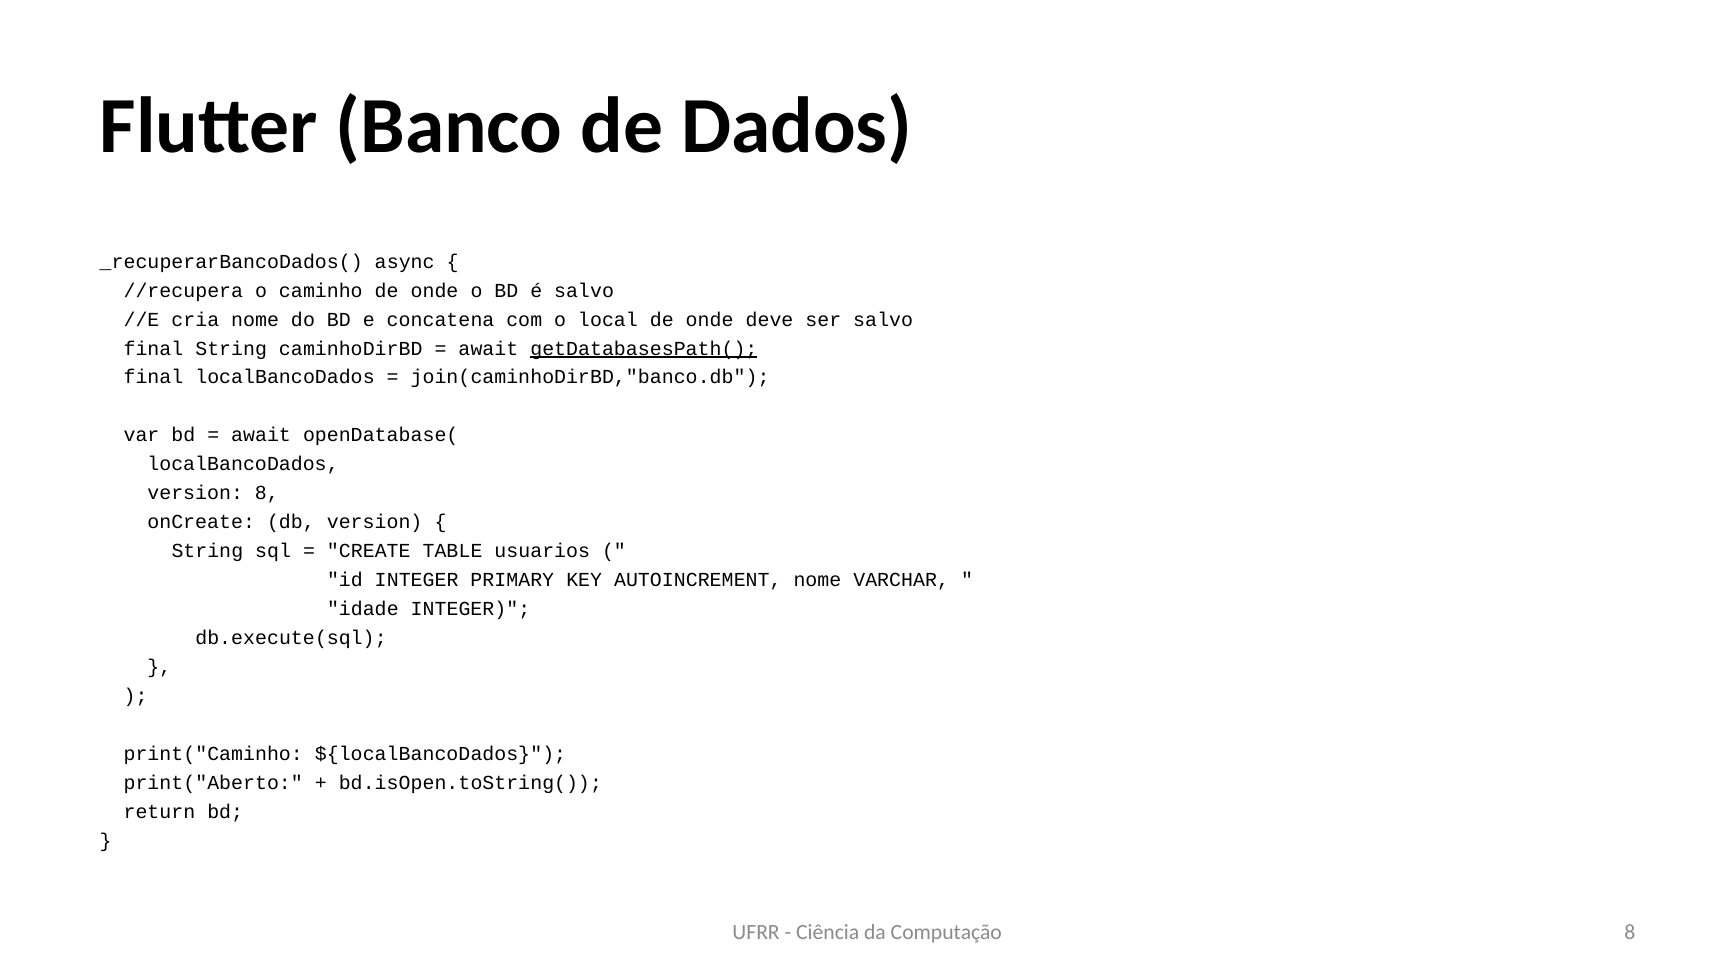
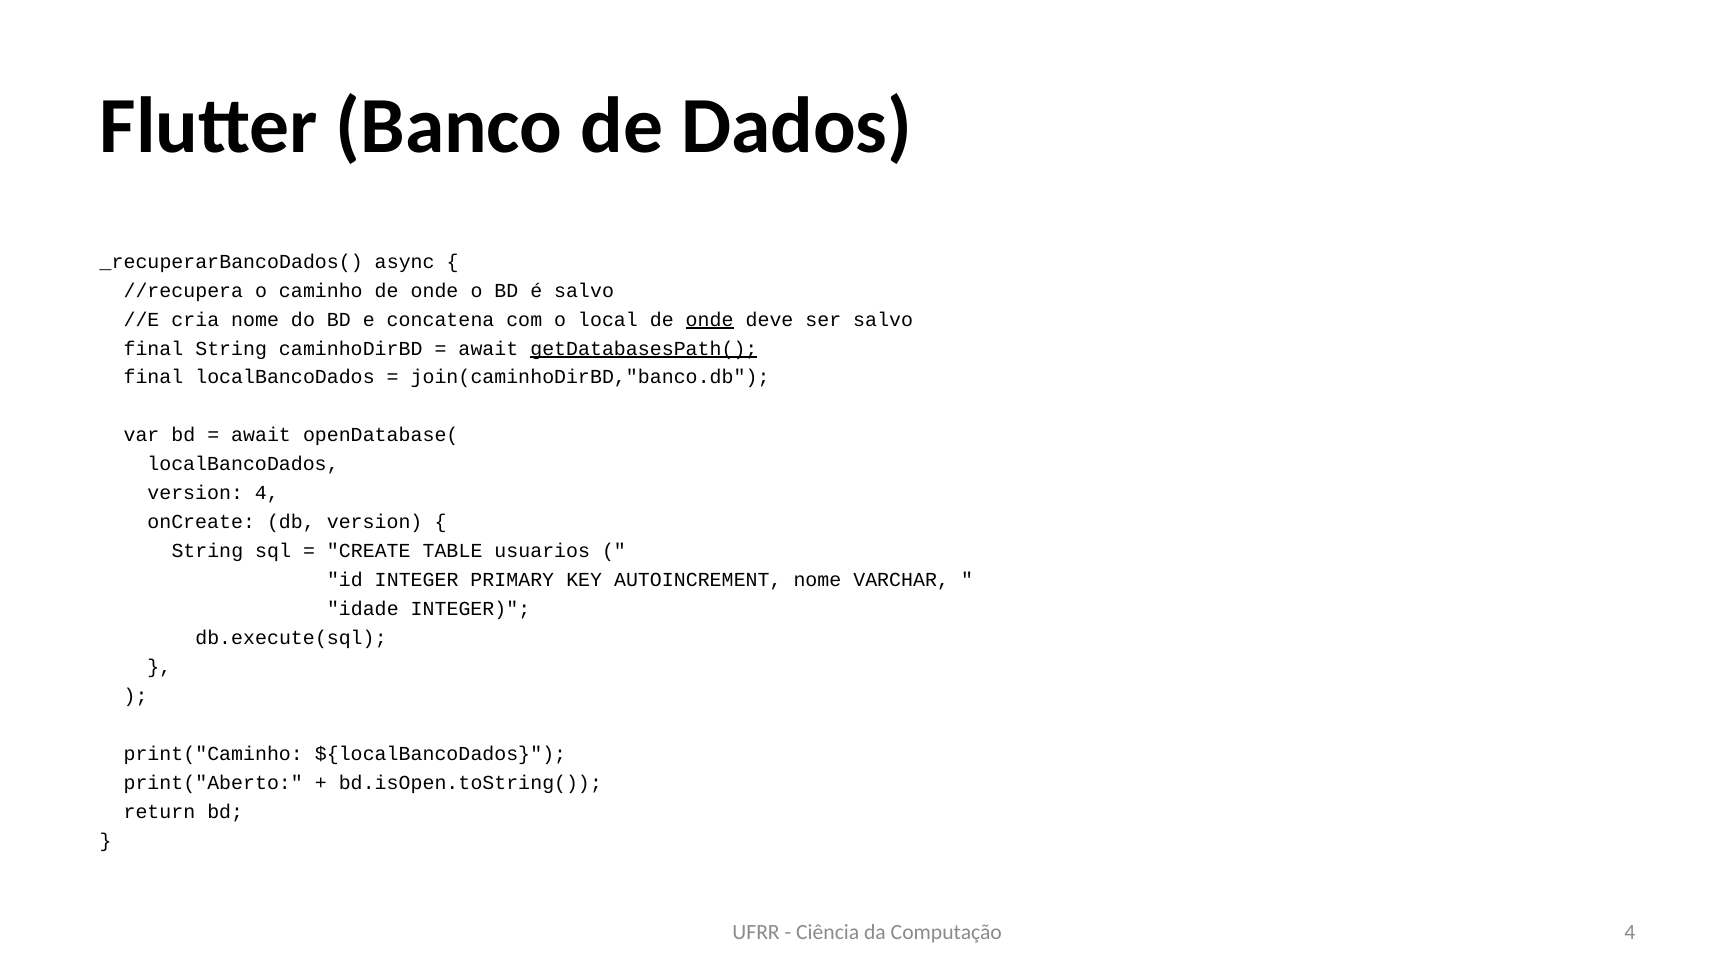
onde underline: none -> present (710, 320)
version 8: 8 -> 4 (267, 493)
Computação 8: 8 -> 4 (1630, 932)
